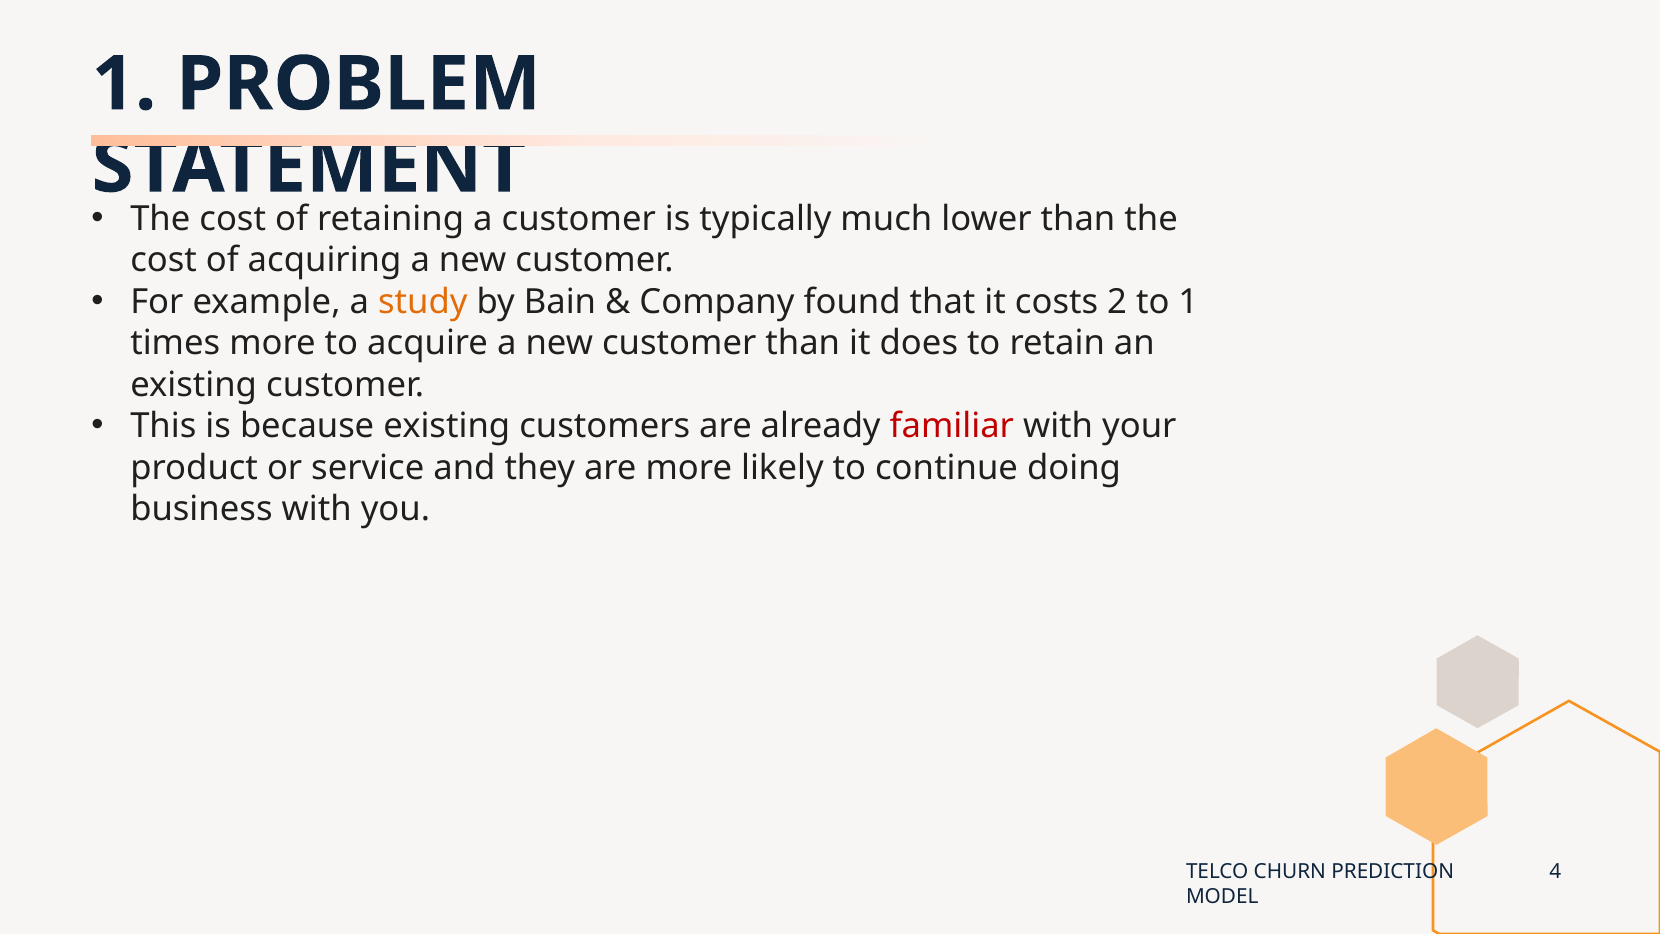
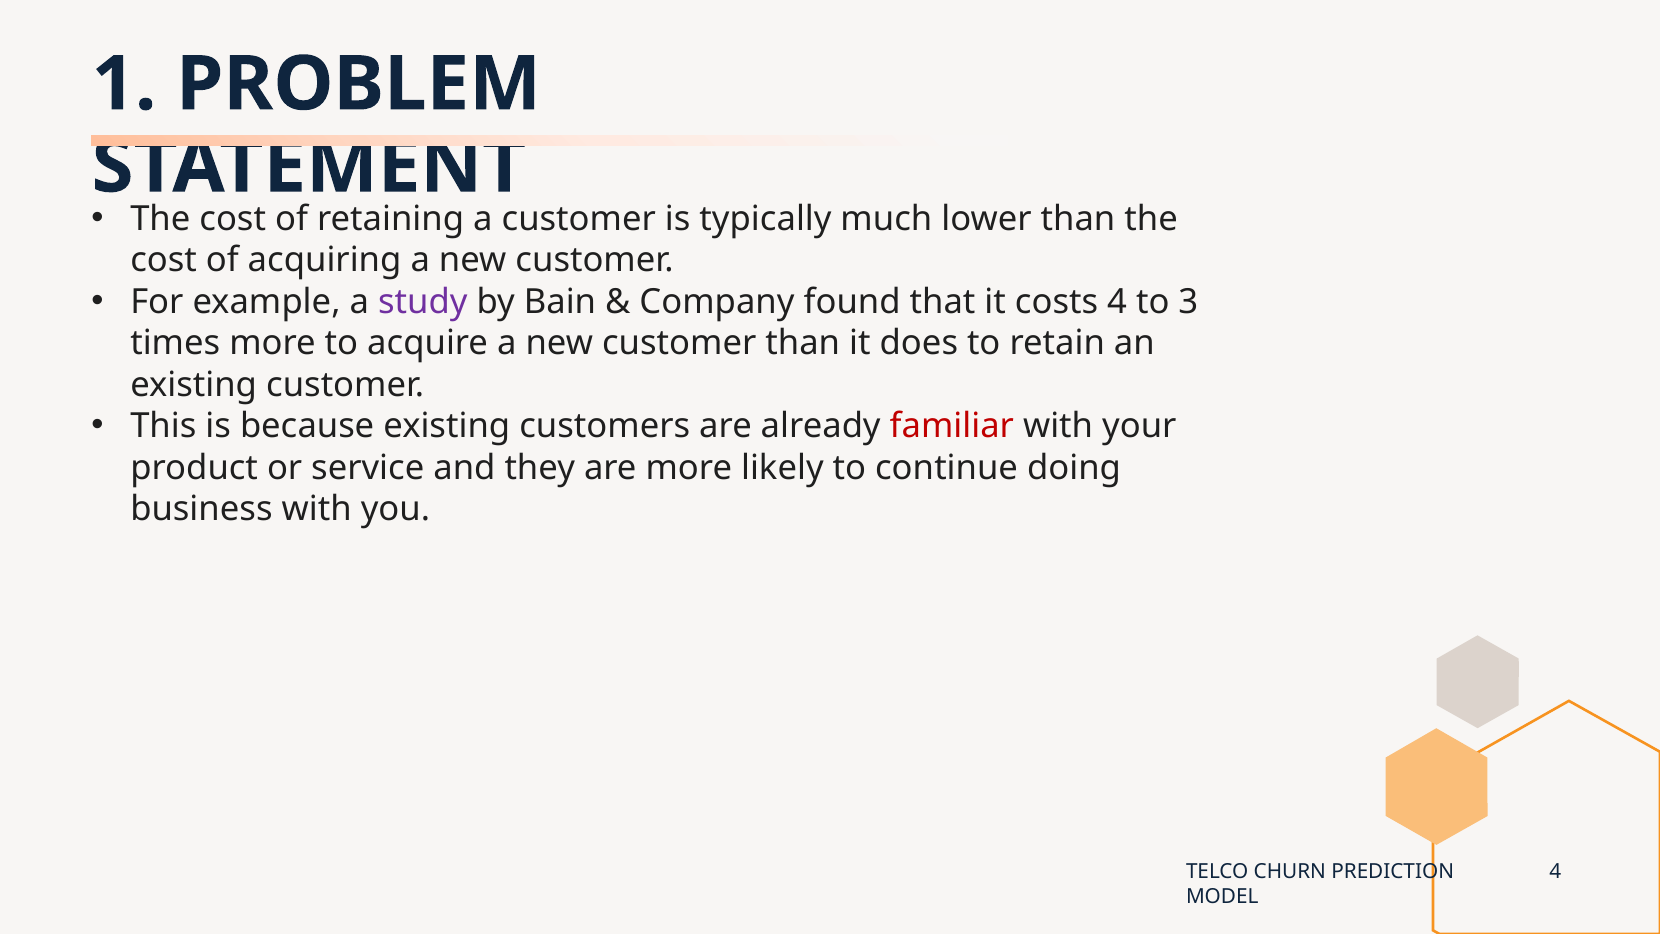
study colour: orange -> purple (423, 302)
costs 2: 2 -> 4 (1117, 302)
to 1: 1 -> 3 (1188, 302)
